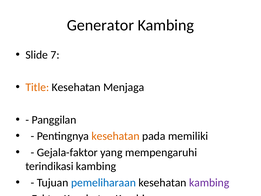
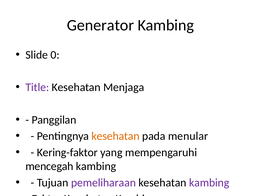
7: 7 -> 0 (55, 55)
Title colour: orange -> purple (37, 87)
memiliki: memiliki -> menular (188, 136)
Gejala-faktor: Gejala-faktor -> Kering-faktor (67, 152)
terindikasi: terindikasi -> mencegah (49, 166)
pemeliharaan colour: blue -> purple (103, 182)
